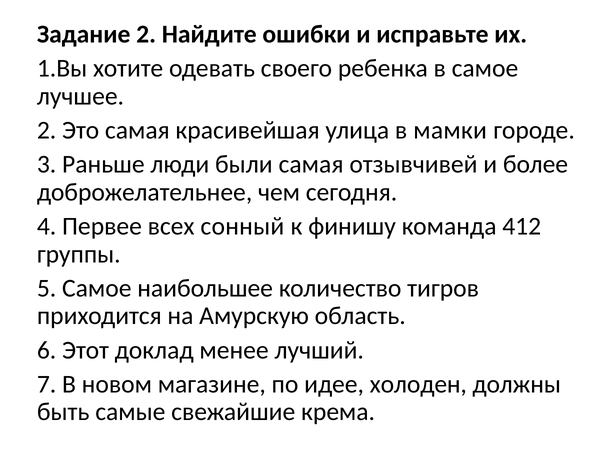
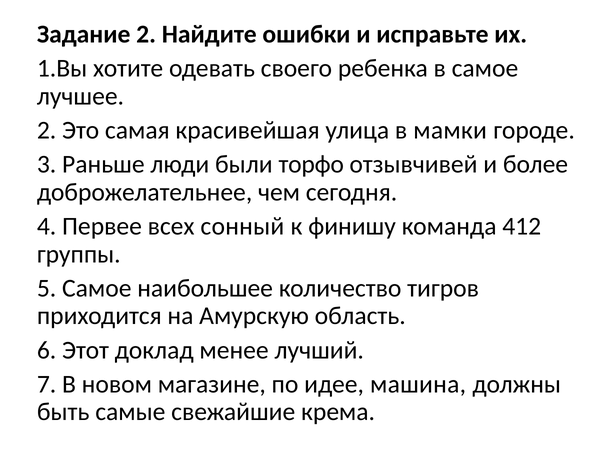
были самая: самая -> торфо (311, 164)
холоден: холоден -> машина (418, 384)
